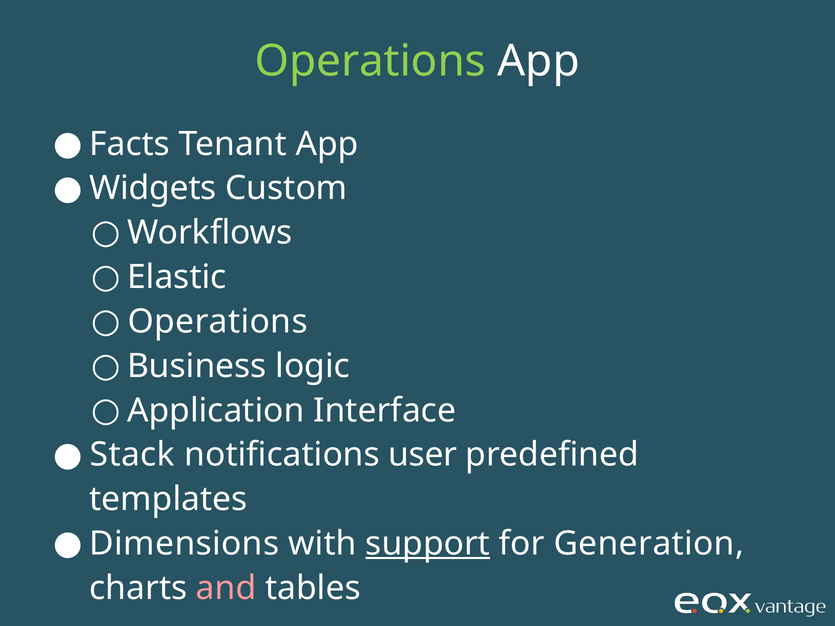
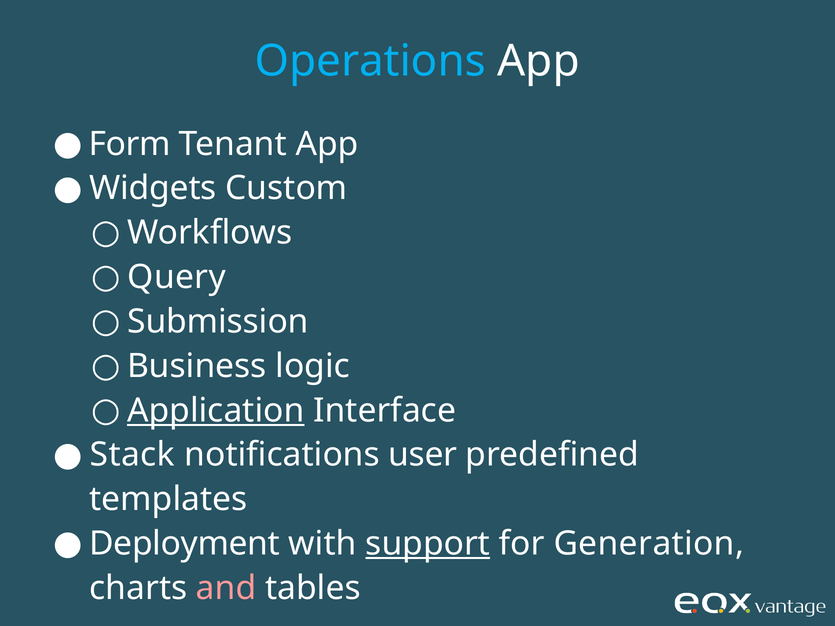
Operations colour: light green -> light blue (370, 61)
Facts: Facts -> Form (130, 144)
Elastic: Elastic -> Query (177, 277)
Operations: Operations -> Submission (218, 322)
Application underline: none -> present (216, 411)
Dimensions: Dimensions -> Deployment (185, 544)
